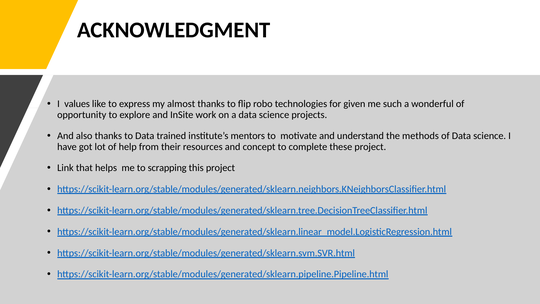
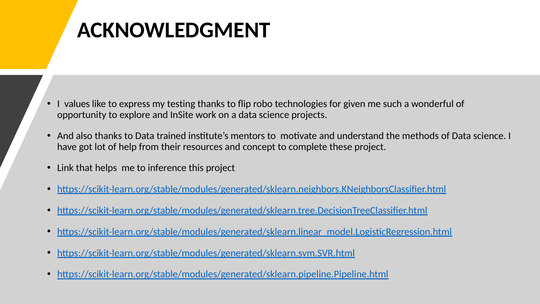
almost: almost -> testing (181, 104)
scrapping: scrapping -> inference (167, 168)
